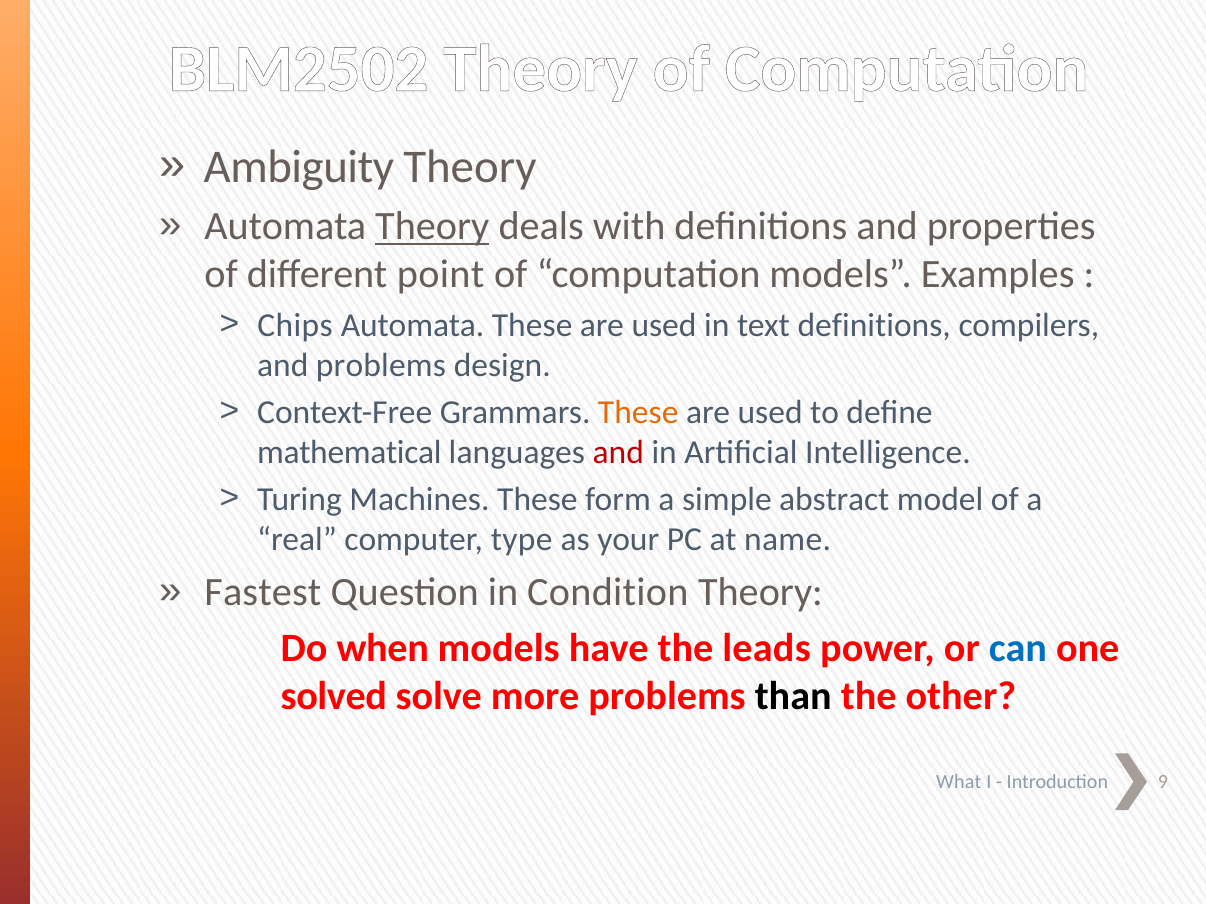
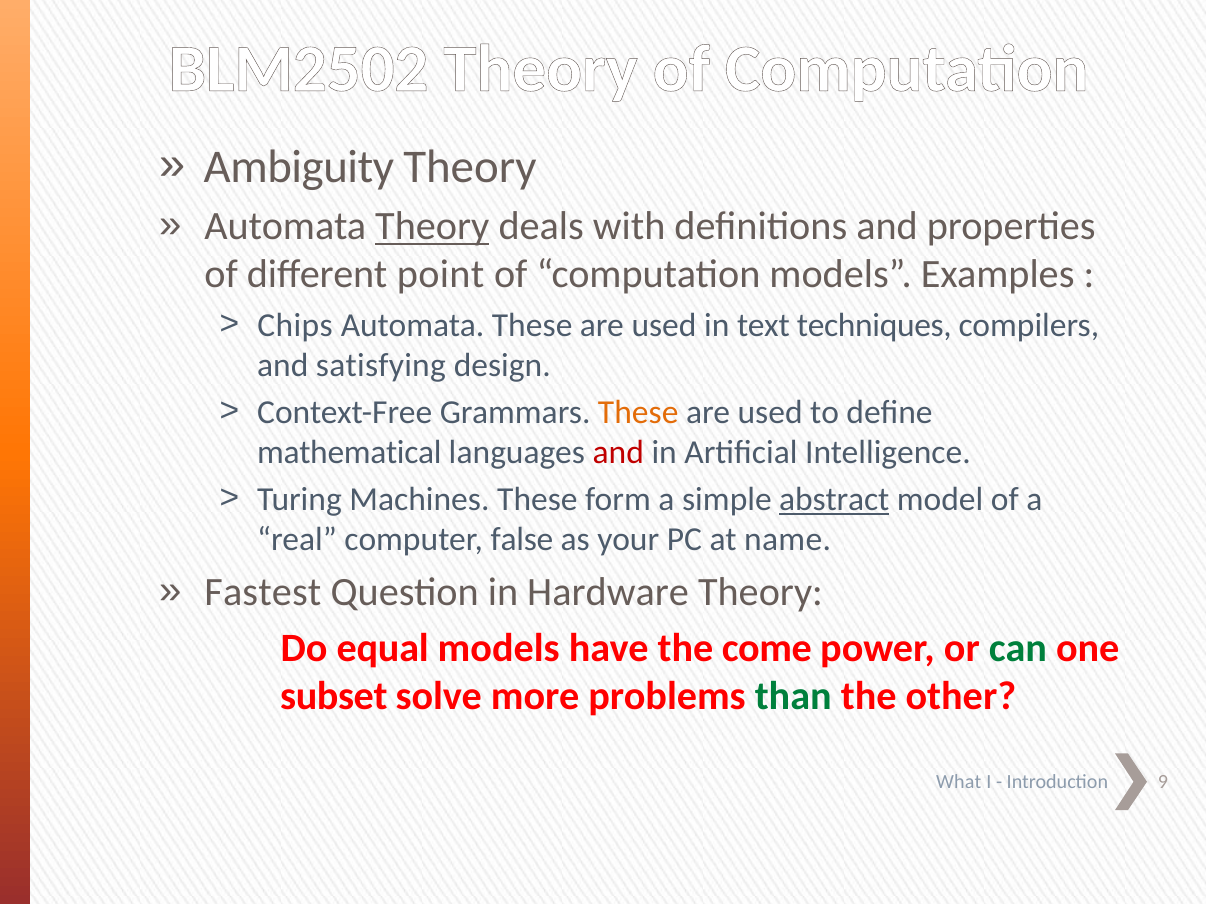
text definitions: definitions -> techniques (874, 325)
and problems: problems -> satisfying (381, 366)
abstract underline: none -> present (834, 500)
type: type -> false (522, 540)
Condition: Condition -> Hardware (608, 593)
when: when -> equal (383, 649)
leads: leads -> come (767, 649)
can colour: blue -> green (1018, 649)
solved: solved -> subset (334, 697)
than colour: black -> green (793, 697)
